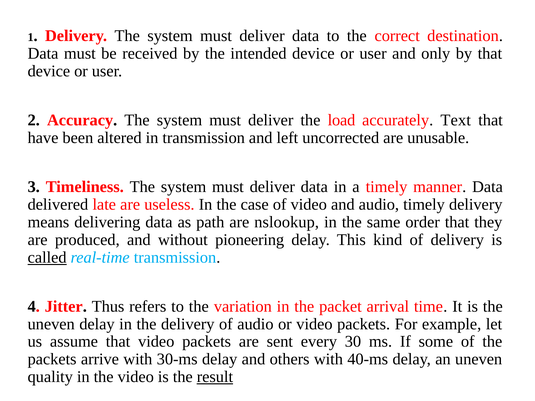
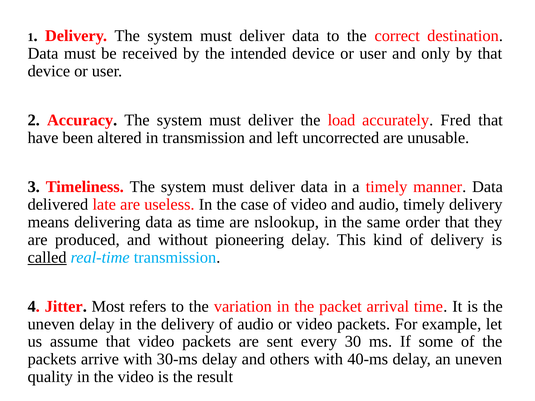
Text: Text -> Fred (456, 120)
as path: path -> time (210, 222)
Thus: Thus -> Most (108, 307)
result underline: present -> none (215, 377)
